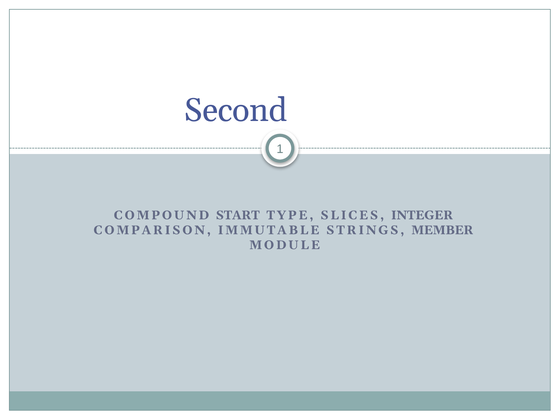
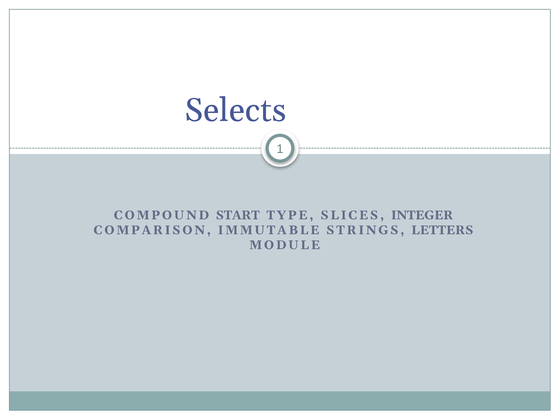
Second: Second -> Selects (235, 111)
MEMBER: MEMBER -> LETTERS (442, 230)
